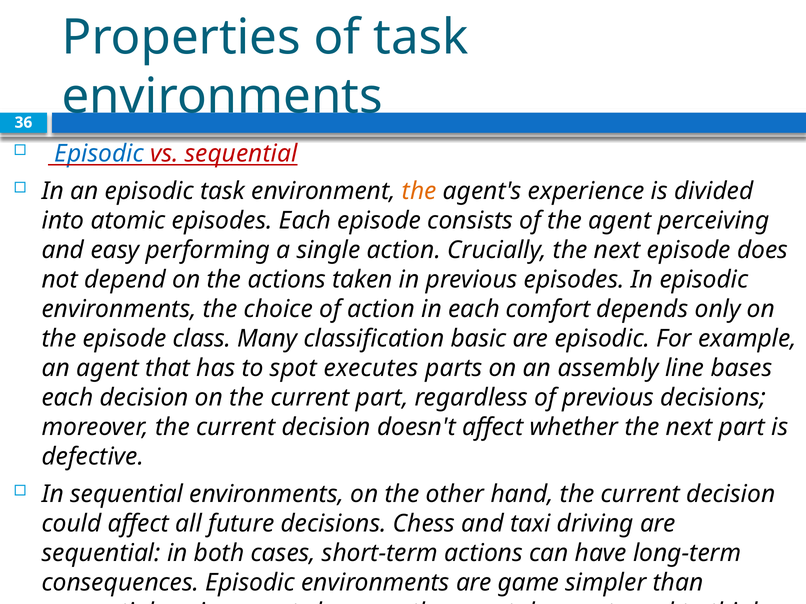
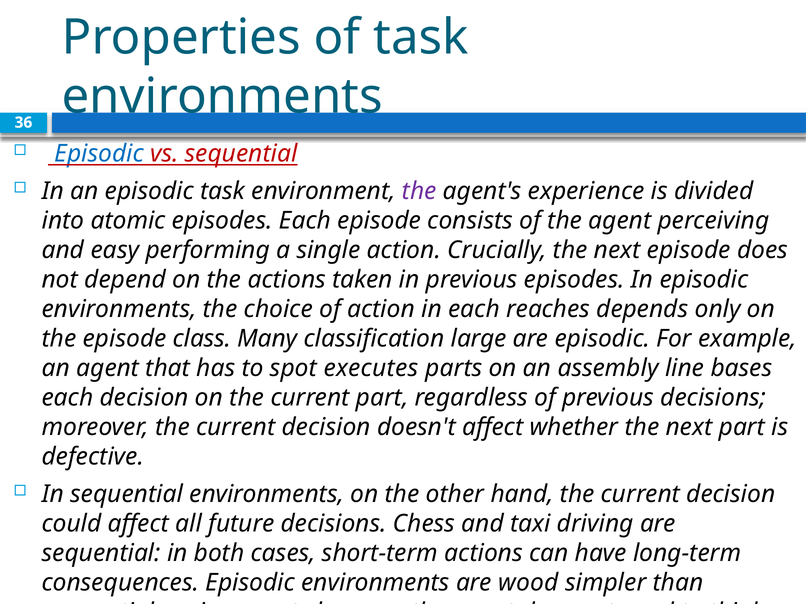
the colour: orange -> purple (419, 191)
comfort: comfort -> reaches (548, 309)
basic: basic -> large (479, 339)
game: game -> wood (528, 583)
